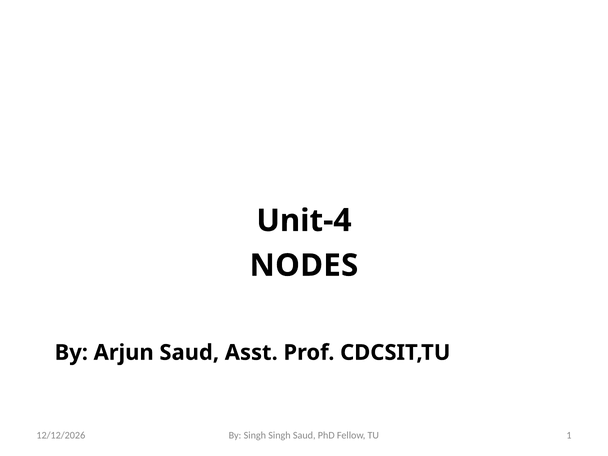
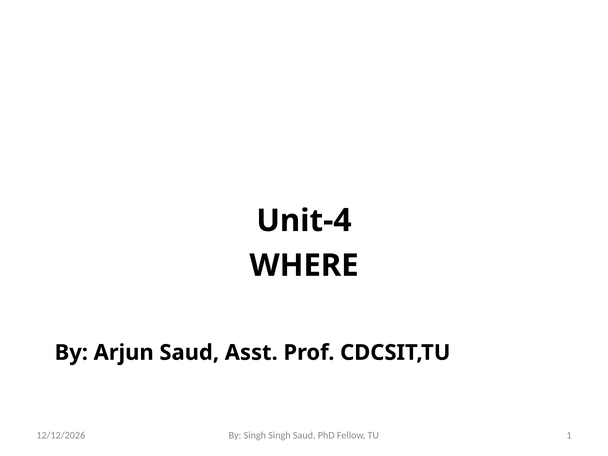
NODES: NODES -> WHERE (304, 265)
